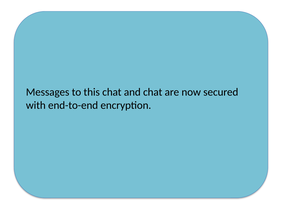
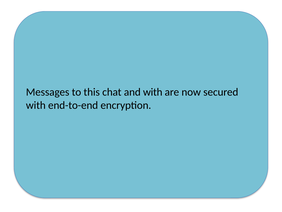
and chat: chat -> with (153, 92)
